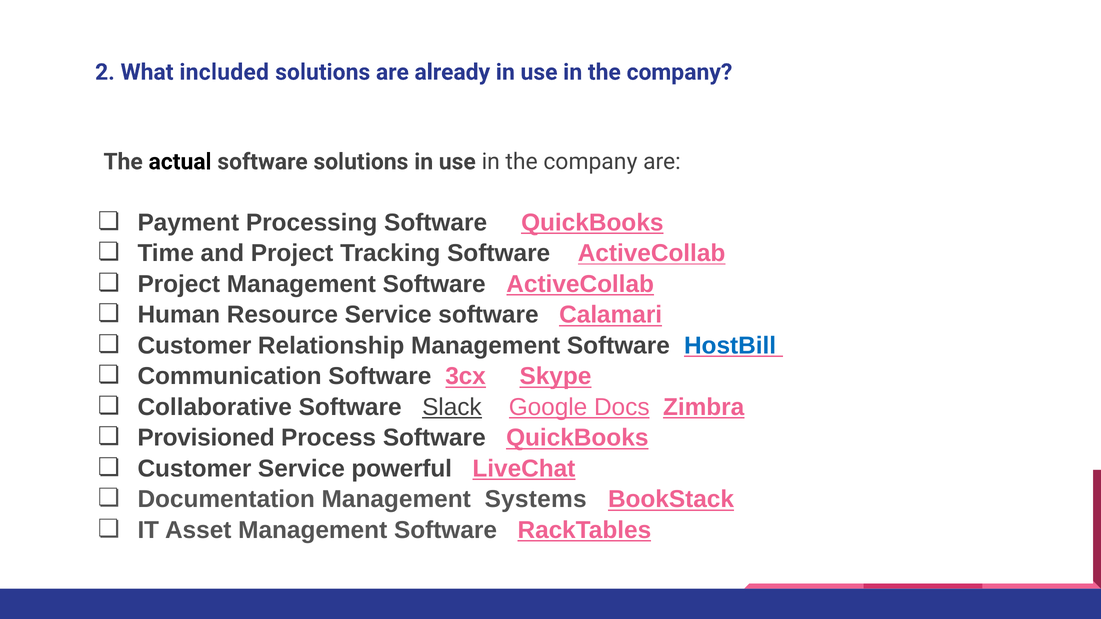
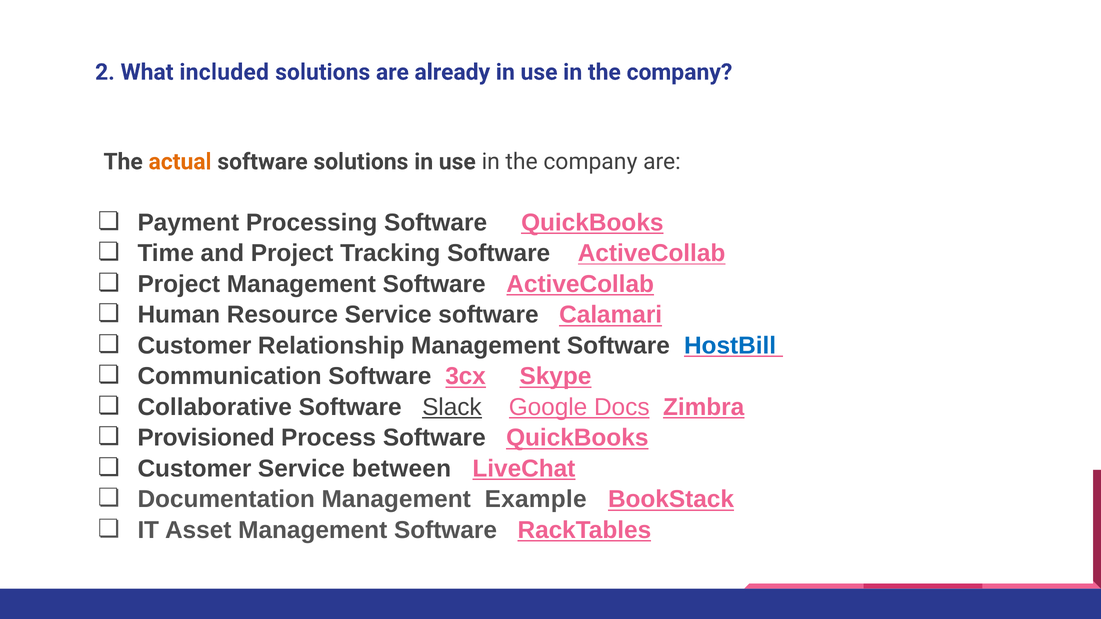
actual colour: black -> orange (180, 162)
powerful: powerful -> between (401, 469)
Systems: Systems -> Example (536, 500)
